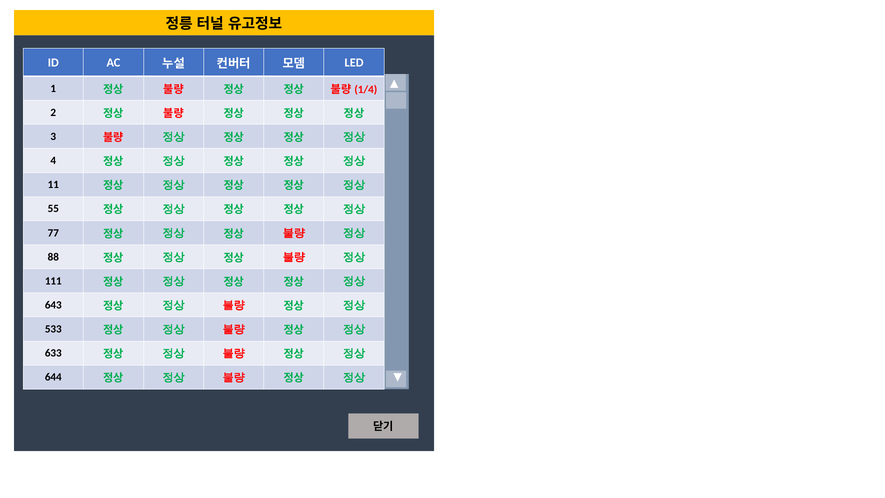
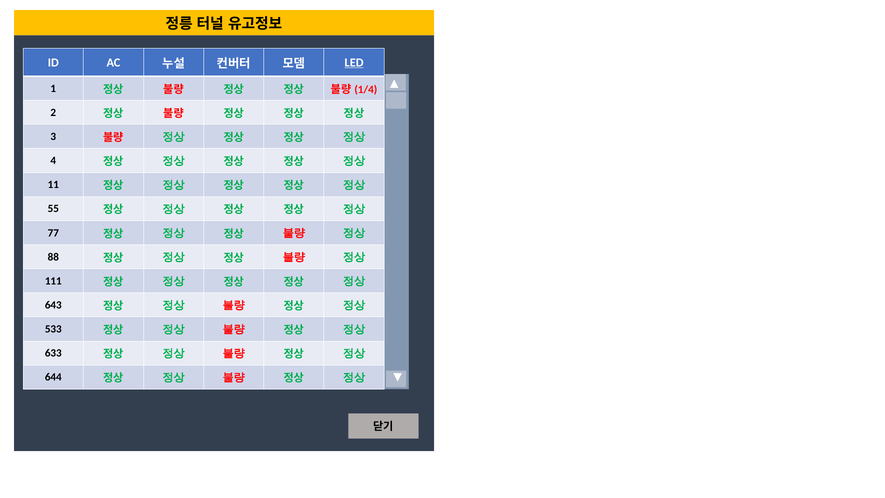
LED underline: none -> present (354, 62)
